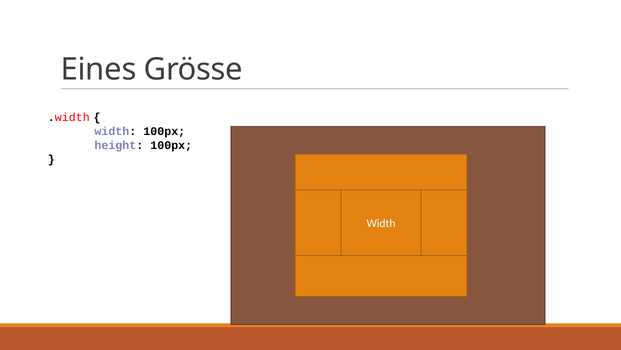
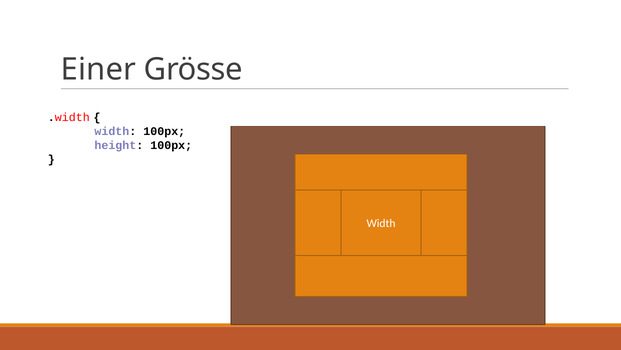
Eines: Eines -> Einer (98, 70)
